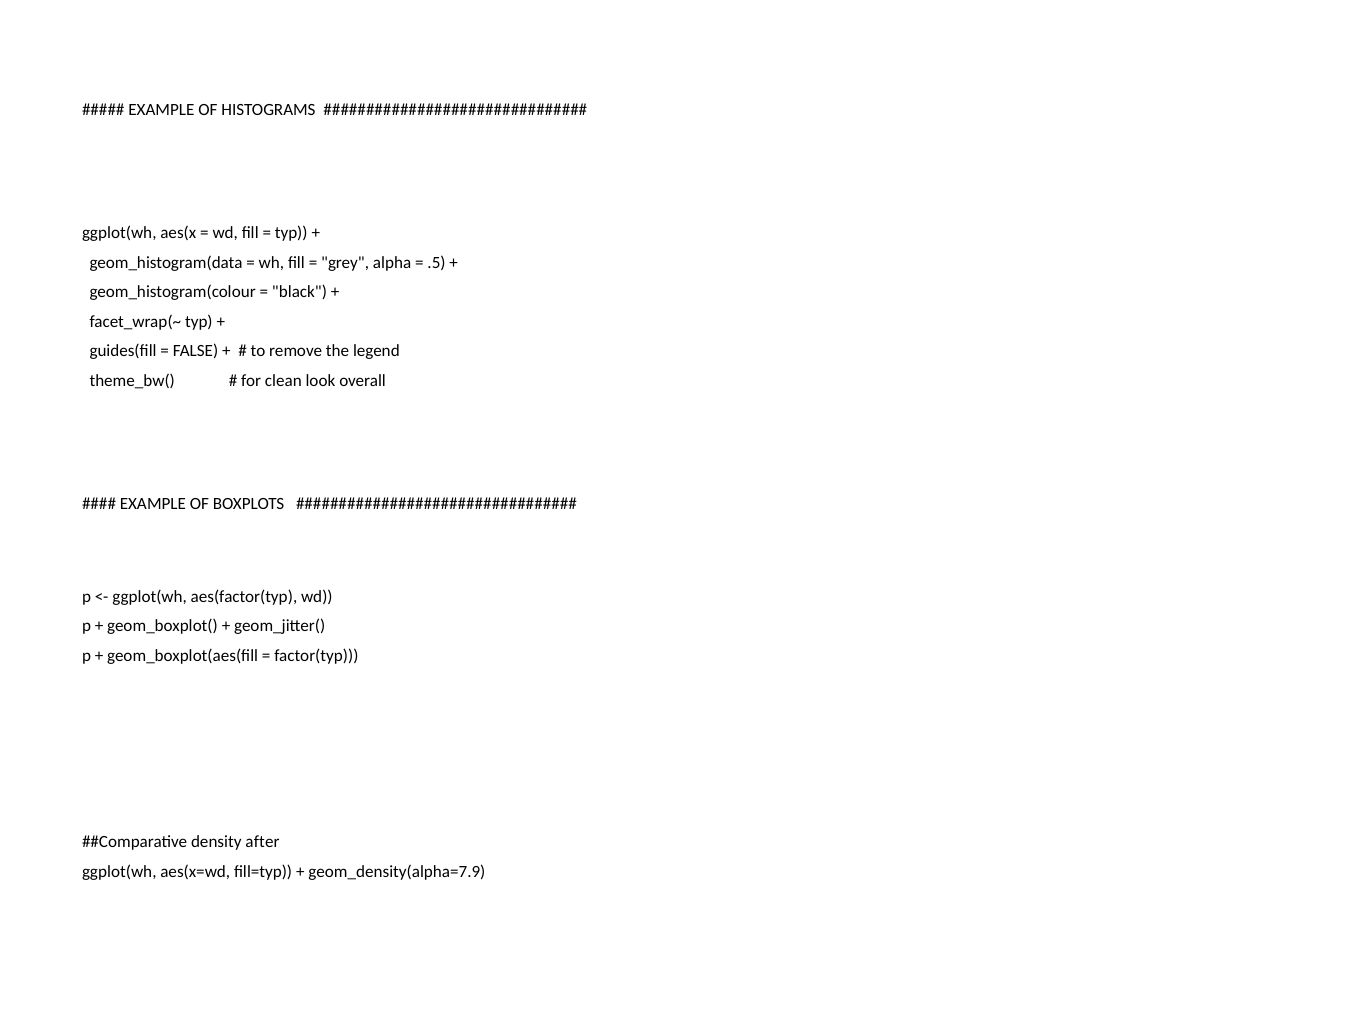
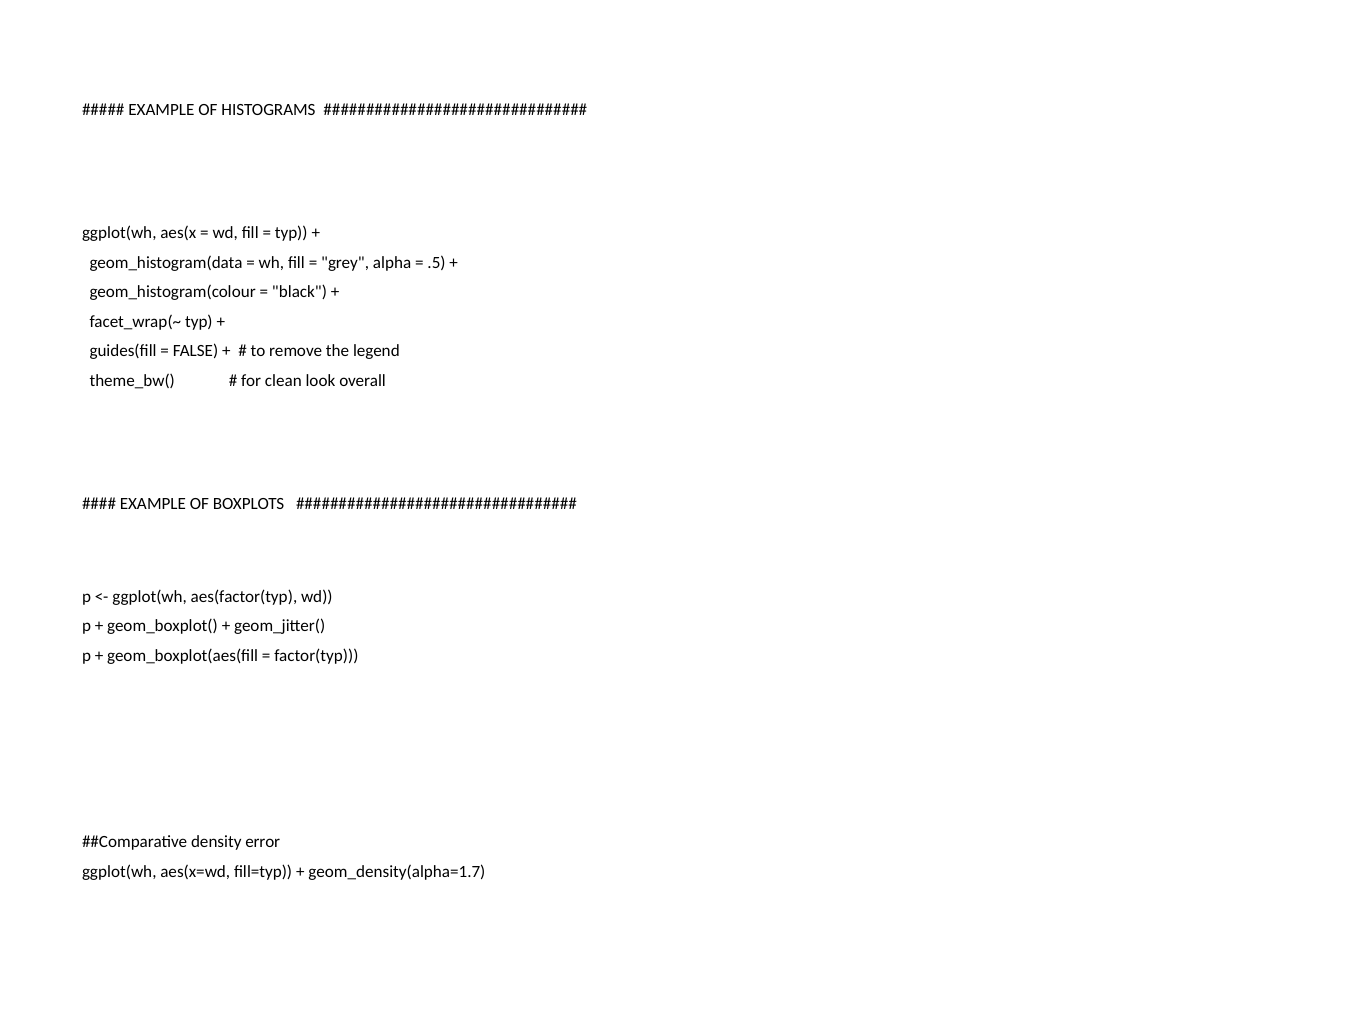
after: after -> error (263, 843)
geom_density(alpha=7.9: geom_density(alpha=7.9 -> geom_density(alpha=1.7 (397, 872)
